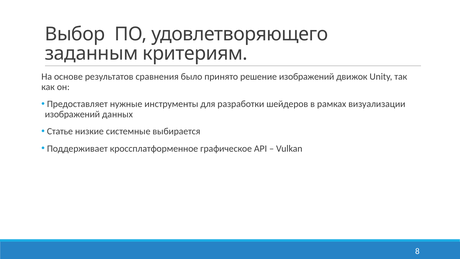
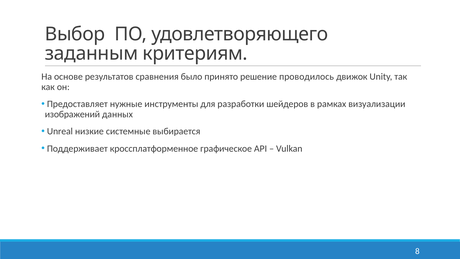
решение изображений: изображений -> проводилось (307, 76)
Статье: Статье -> Unreal (60, 131)
